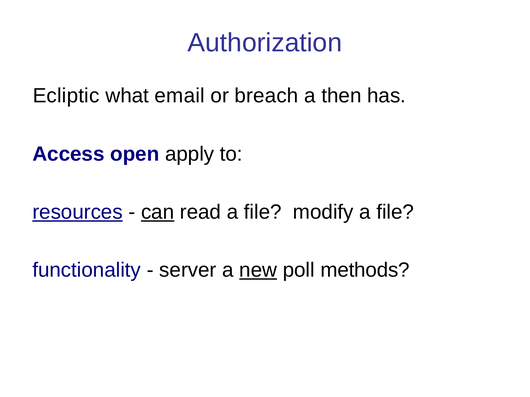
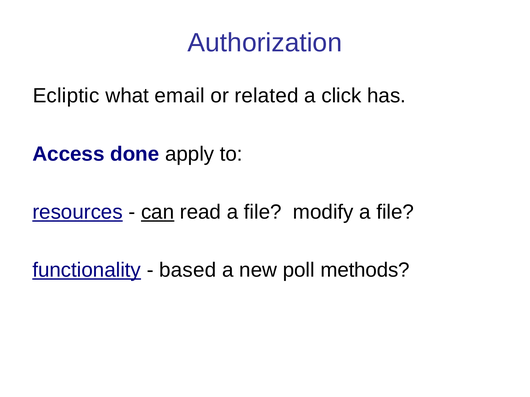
breach: breach -> related (267, 96)
then: then -> click (341, 96)
open: open -> done (135, 154)
functionality underline: none -> present (87, 270)
server: server -> based (188, 270)
new underline: present -> none (258, 270)
